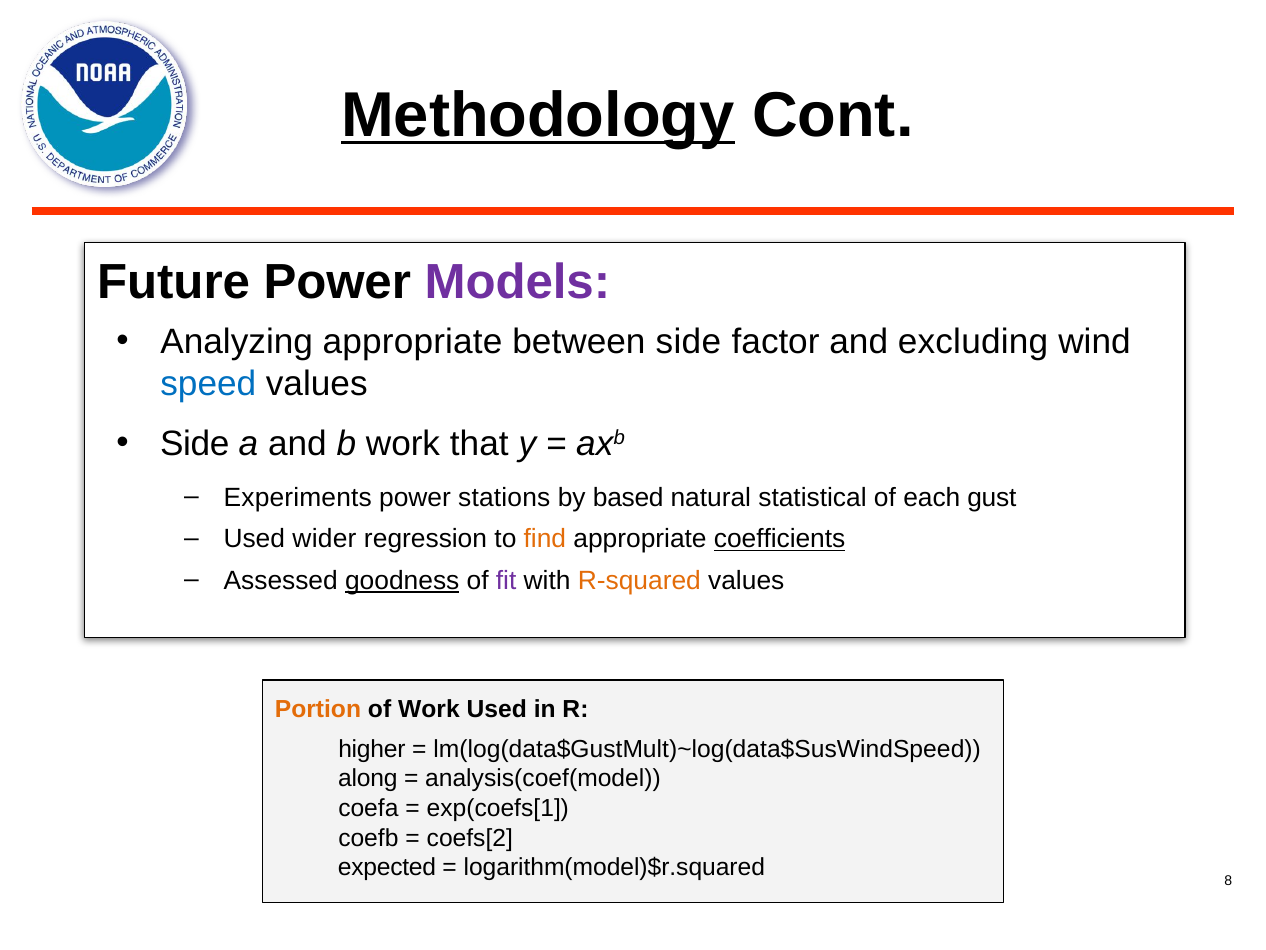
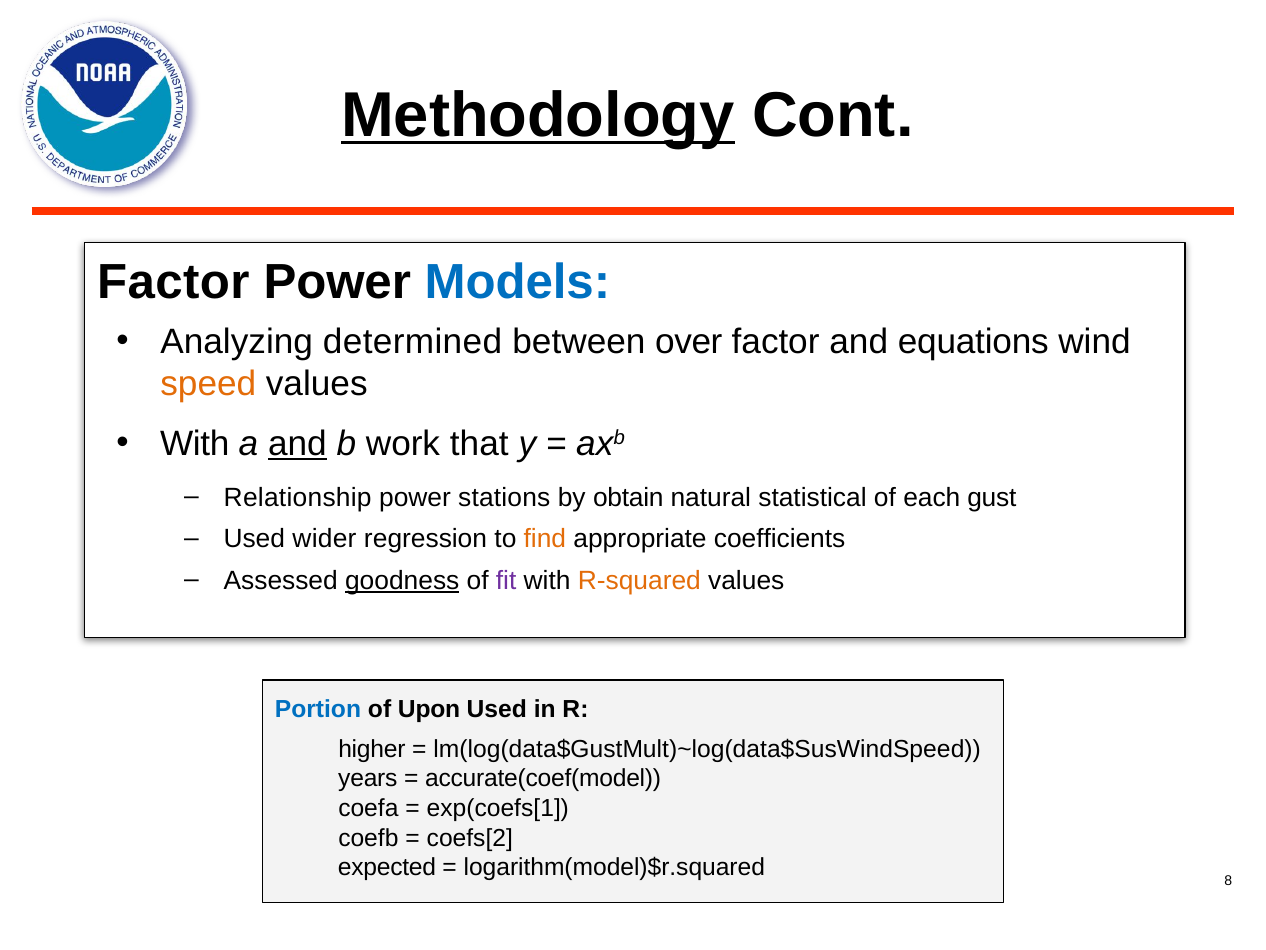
Future: Future -> Factor (173, 282)
Models colour: purple -> blue (517, 282)
Analyzing appropriate: appropriate -> determined (413, 342)
between side: side -> over (689, 342)
excluding: excluding -> equations (973, 342)
speed colour: blue -> orange (208, 384)
Side: Side -> With (195, 444)
and underline: none -> present (297, 444)
Experiments: Experiments -> Relationship (298, 497)
based: based -> obtain (628, 497)
coefficients underline: present -> none (780, 539)
Portion colour: orange -> blue (318, 709)
of Work: Work -> Upon (429, 709)
along: along -> years (368, 778)
analysis(coef(model: analysis(coef(model -> accurate(coef(model (543, 778)
